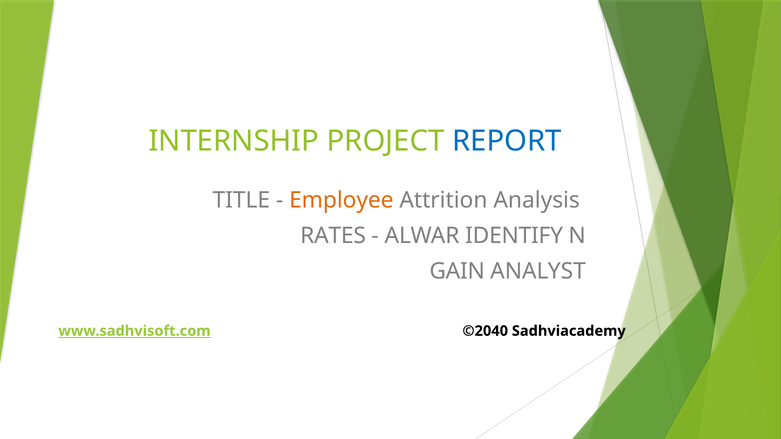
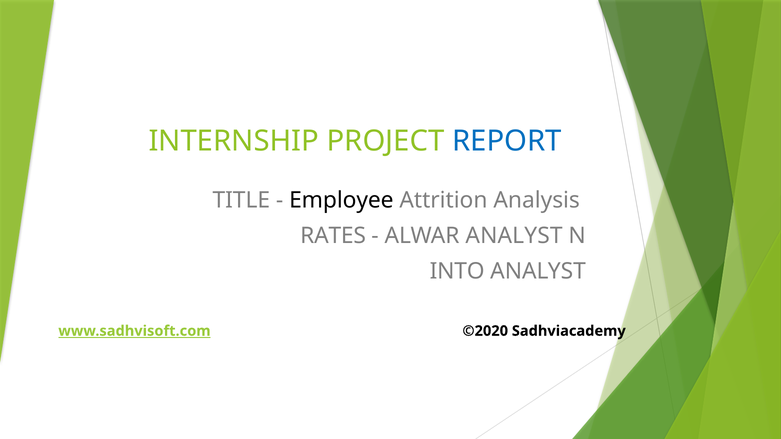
Employee colour: orange -> black (341, 200)
ALWAR IDENTIFY: IDENTIFY -> ANALYST (514, 236)
GAIN: GAIN -> INTO (457, 271)
©2040: ©2040 -> ©2020 (485, 331)
